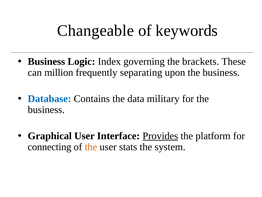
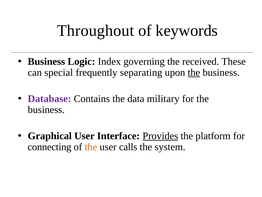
Changeable: Changeable -> Throughout (96, 31)
brackets: brackets -> received (201, 61)
million: million -> special (59, 72)
the underline: none -> present (194, 72)
Database colour: blue -> purple (49, 98)
stats: stats -> calls (128, 147)
